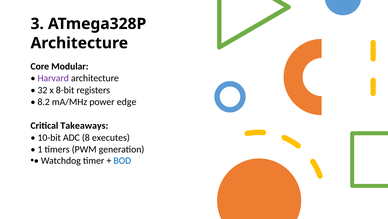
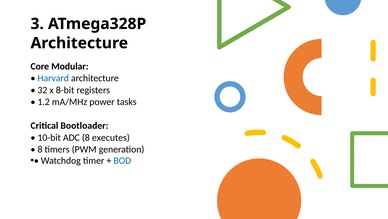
Harvard colour: purple -> blue (53, 78)
8.2: 8.2 -> 1.2 (44, 102)
edge: edge -> tasks (127, 102)
Takeaways: Takeaways -> Bootloader (84, 125)
1: 1 -> 8 (40, 149)
